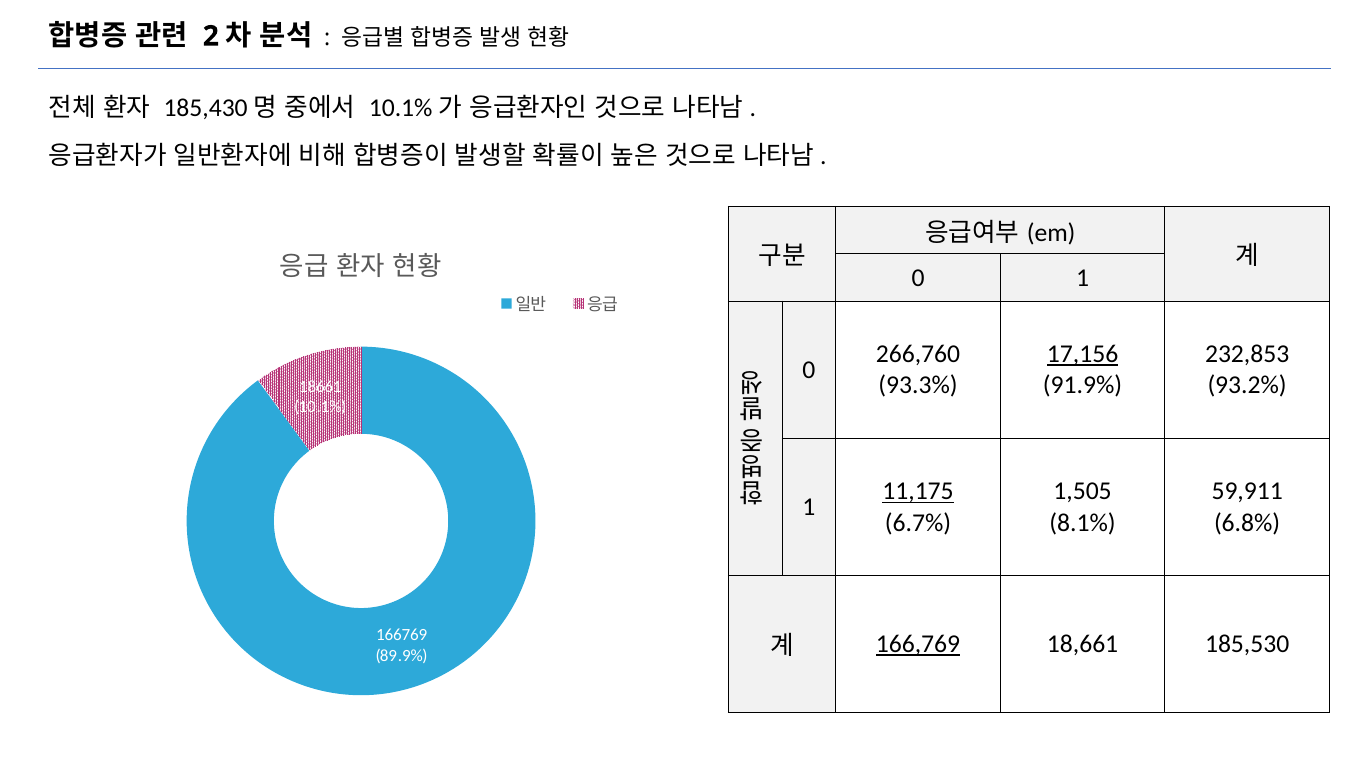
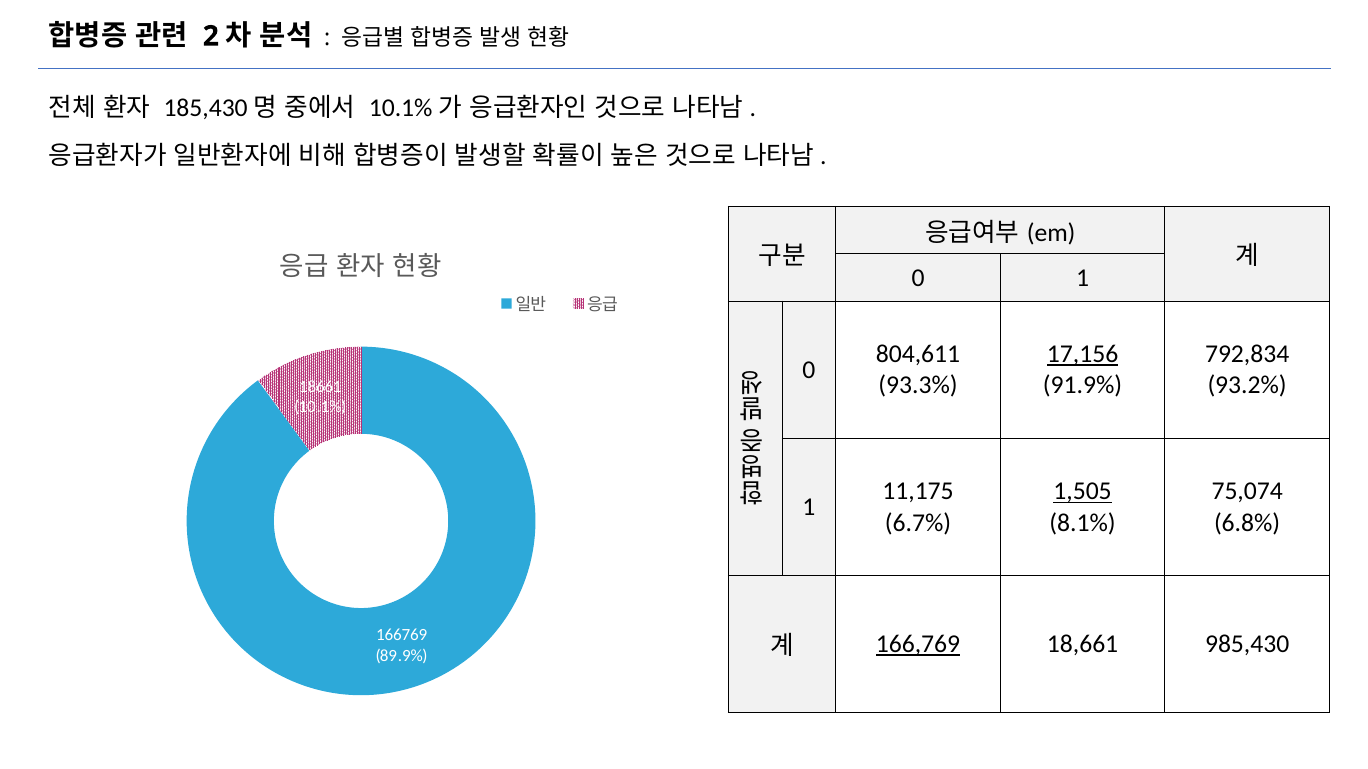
266,760: 266,760 -> 804,611 (918, 354)
232,853: 232,853 -> 792,834 (1247, 354)
11,175 underline: present -> none (918, 492)
1,505 underline: none -> present (1083, 492)
59,911: 59,911 -> 75,074 (1247, 492)
185,530: 185,530 -> 985,430 (1247, 644)
